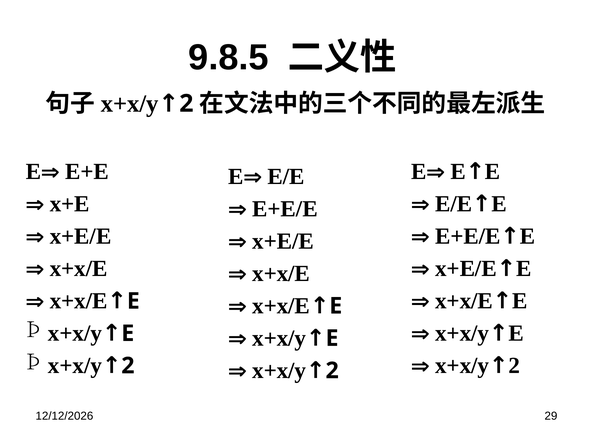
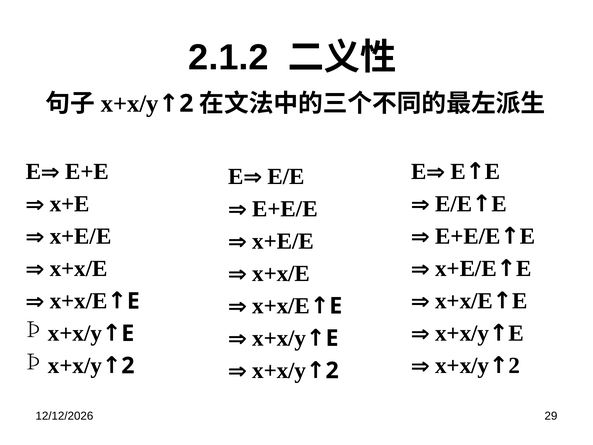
9.8.5: 9.8.5 -> 2.1.2 (229, 57)
